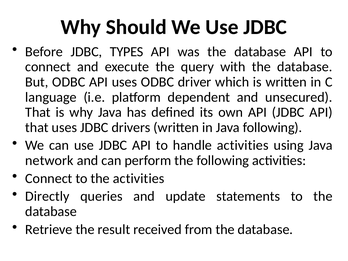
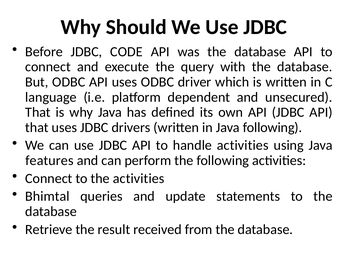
TYPES: TYPES -> CODE (126, 52)
network: network -> features (49, 160)
Directly: Directly -> Bhimtal (47, 196)
